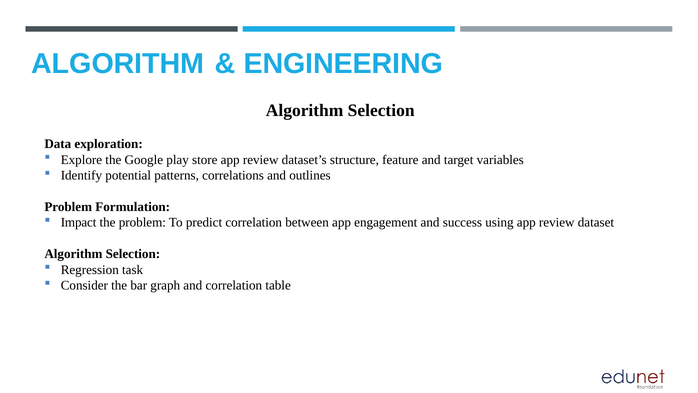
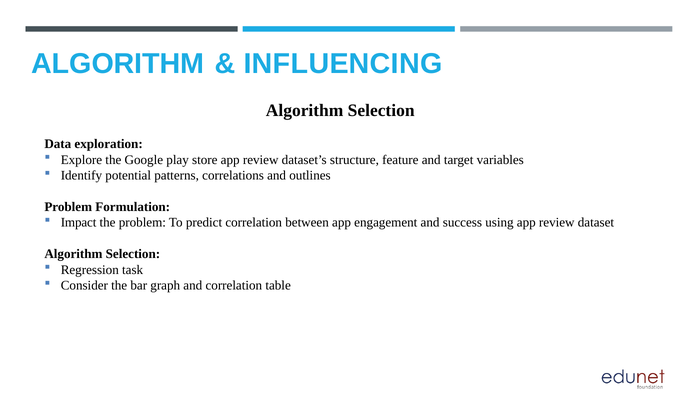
ENGINEERING: ENGINEERING -> INFLUENCING (343, 64)
